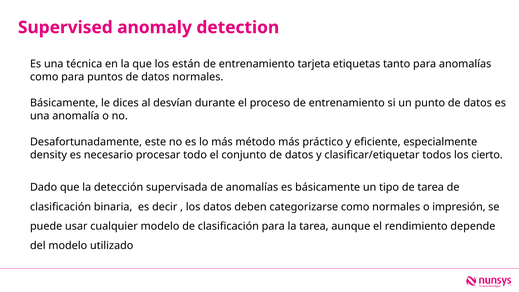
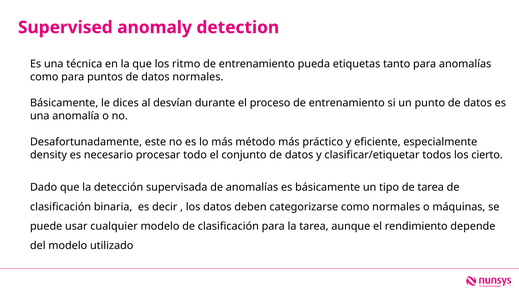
están: están -> ritmo (186, 64)
tarjeta: tarjeta -> pueda (314, 64)
impresión: impresión -> máquinas (459, 207)
